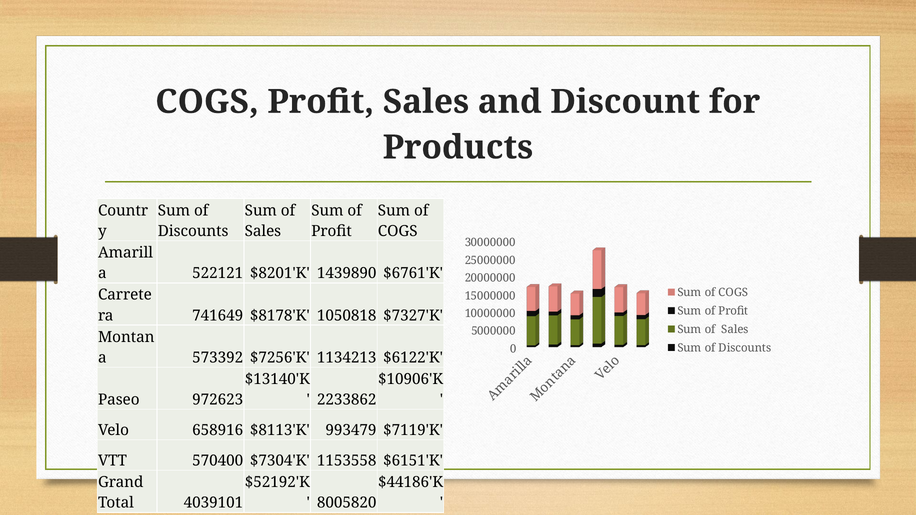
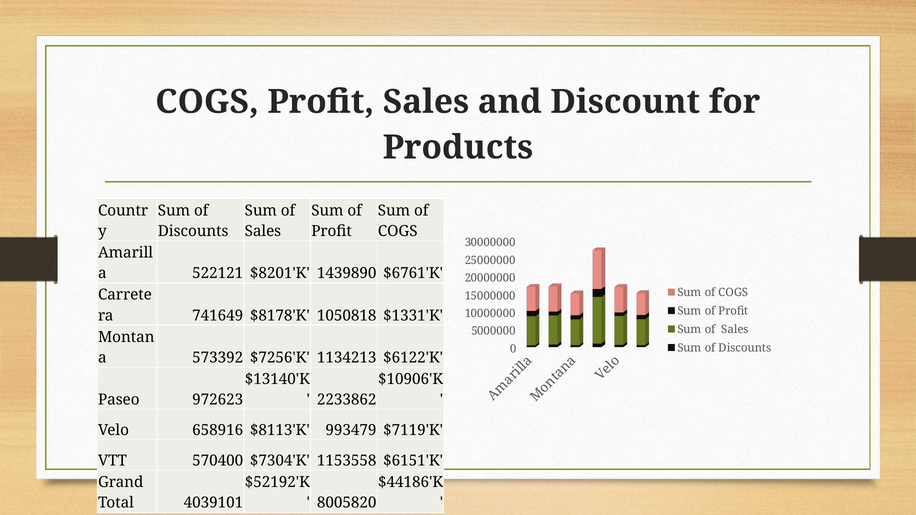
$7327'K: $7327'K -> $1331'K (413, 316)
